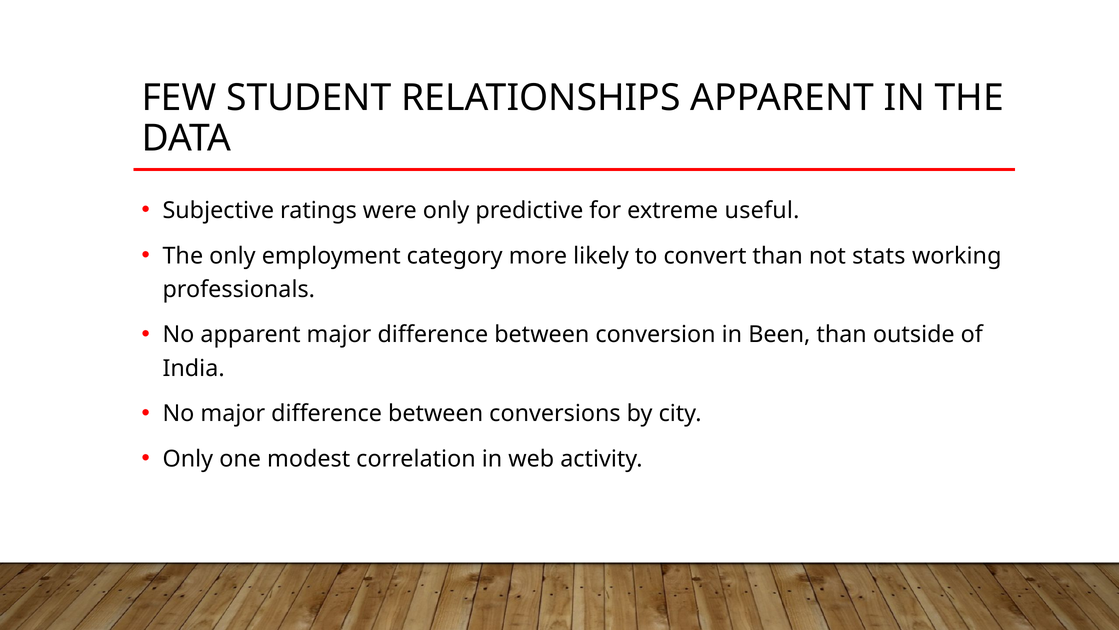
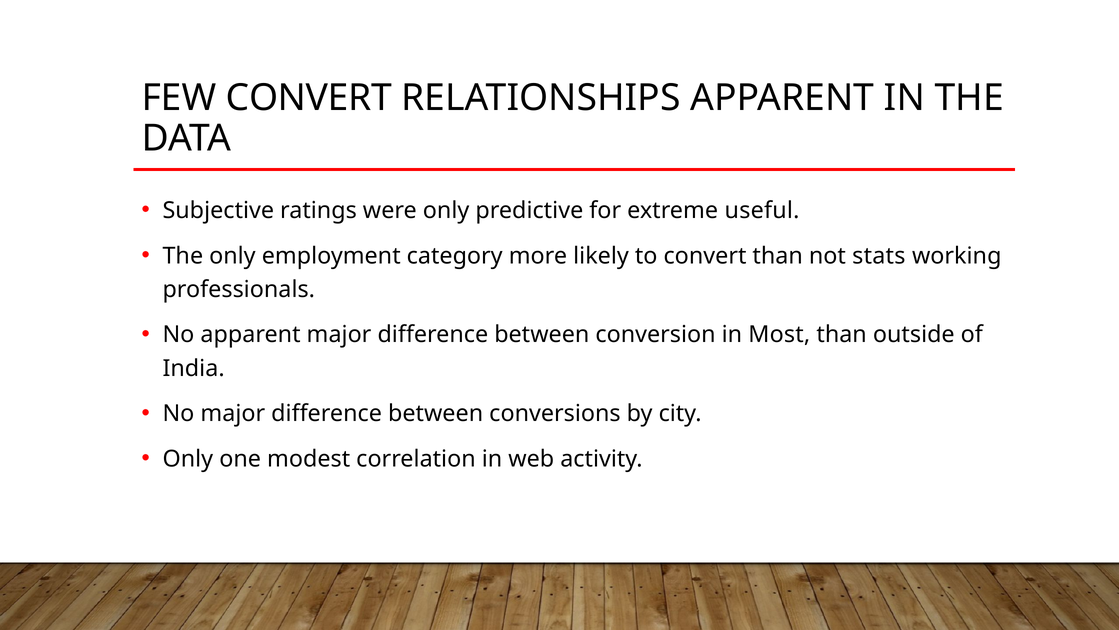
FEW STUDENT: STUDENT -> CONVERT (309, 98)
Been: Been -> Most (779, 334)
